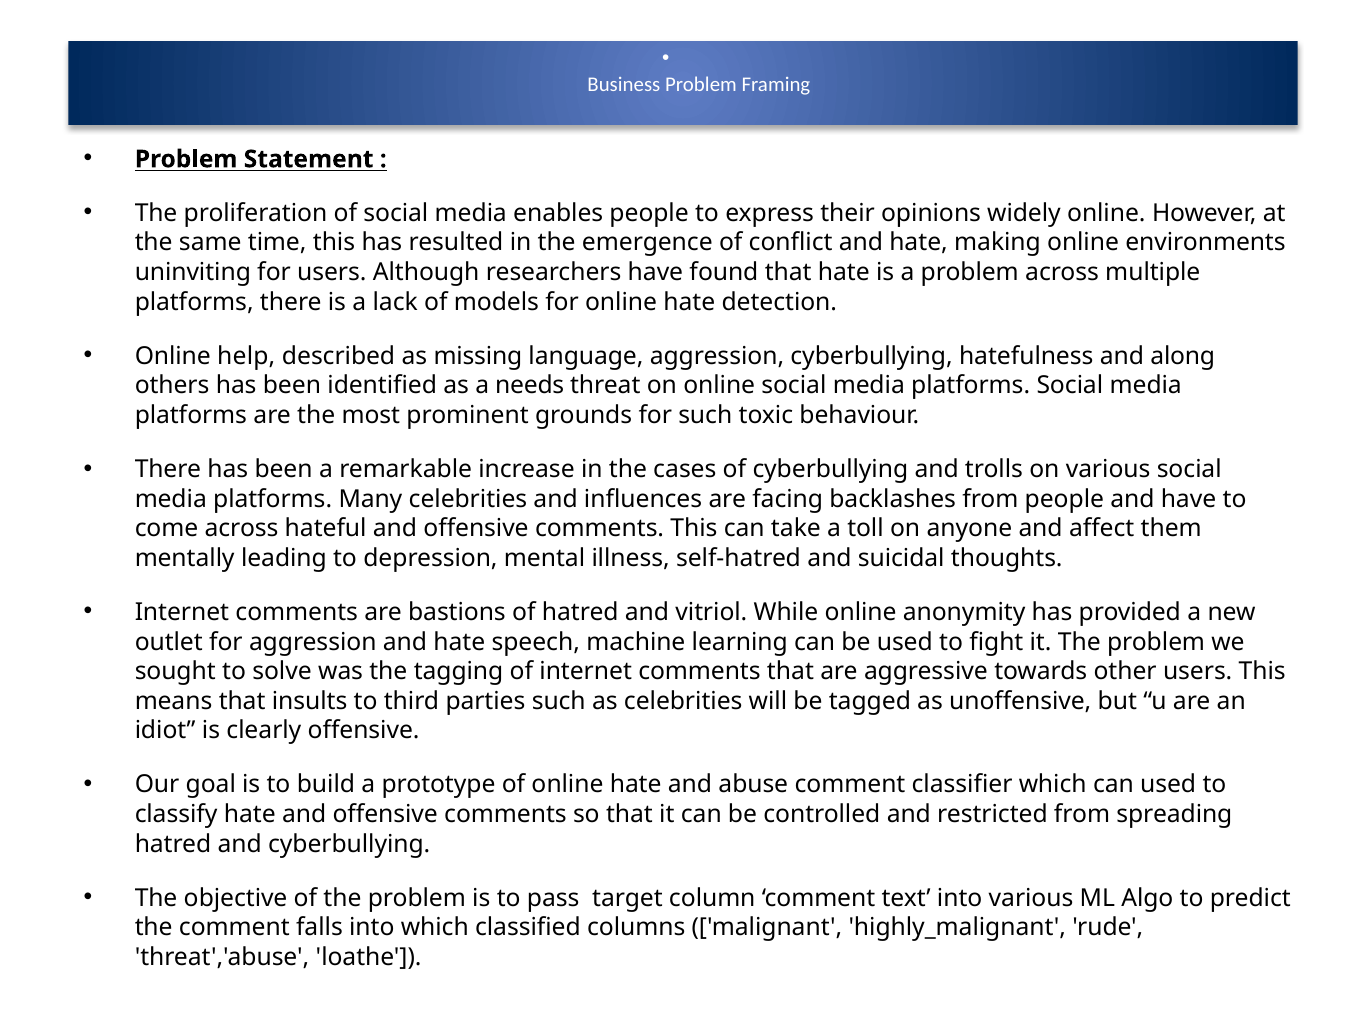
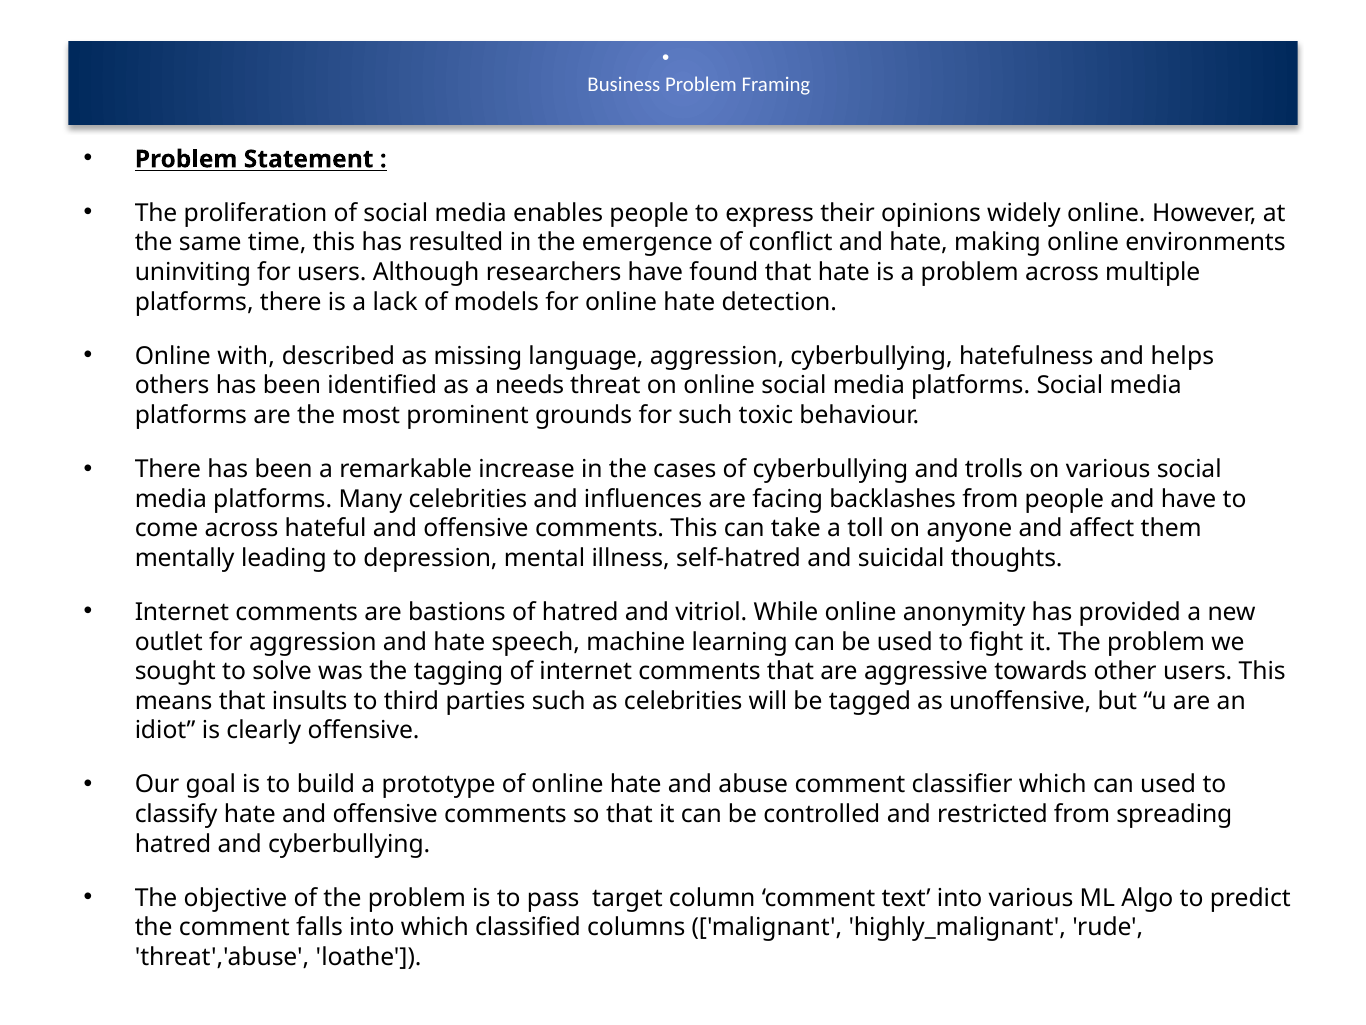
help: help -> with (246, 356)
along: along -> helps (1183, 356)
